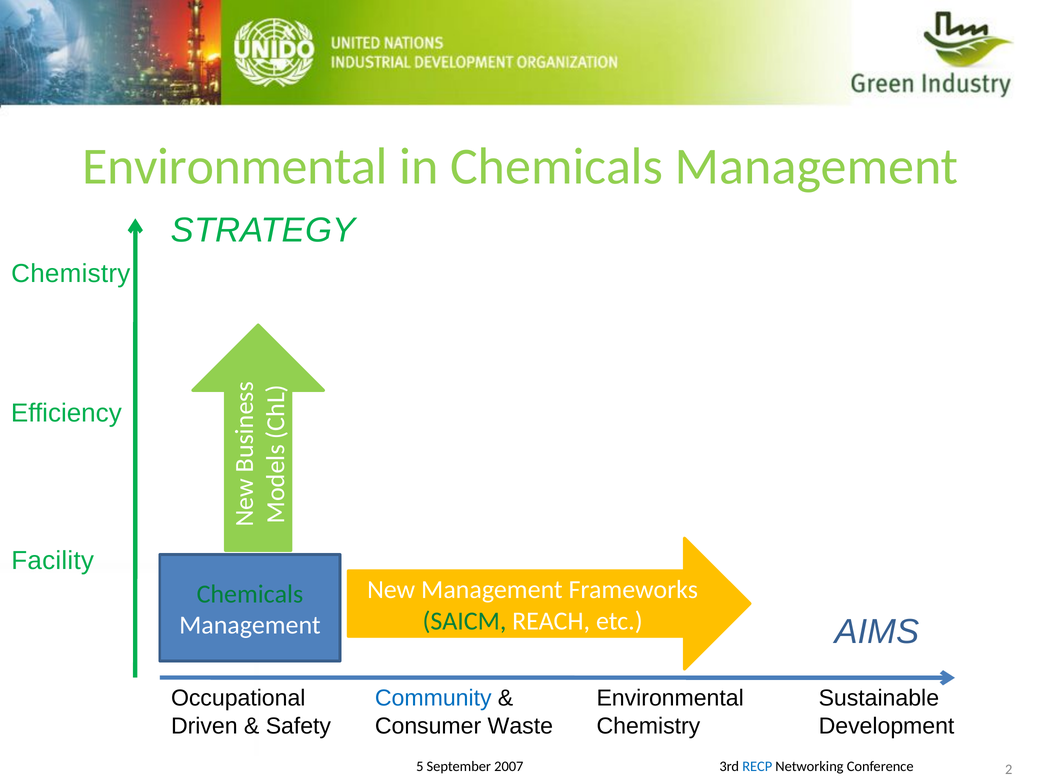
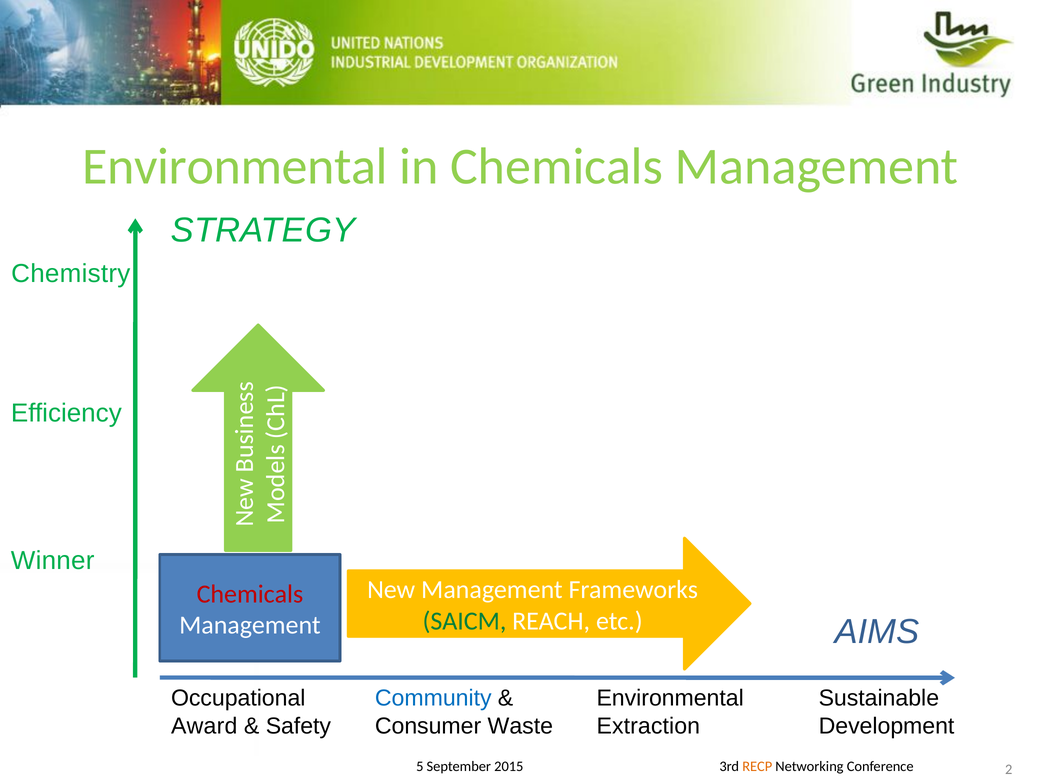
Facility: Facility -> Winner (53, 560)
Chemicals colour: green -> red (250, 594)
Driven: Driven -> Award (204, 726)
Chemistry: Chemistry -> Extraction (648, 726)
2007: 2007 -> 2015 (509, 766)
RECP colour: blue -> orange (757, 766)
